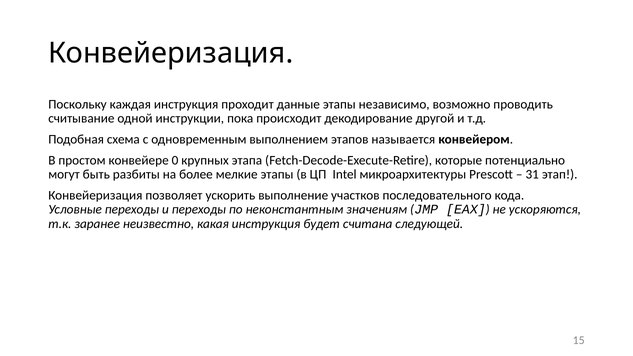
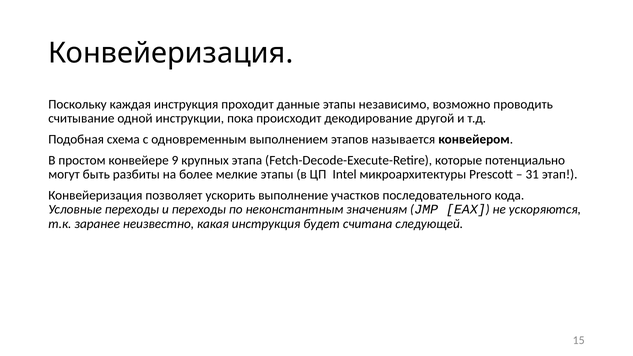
0: 0 -> 9 (175, 160)
